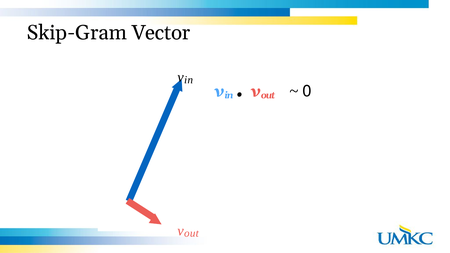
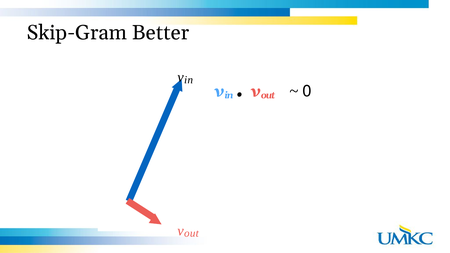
Vector: Vector -> Better (161, 33)
